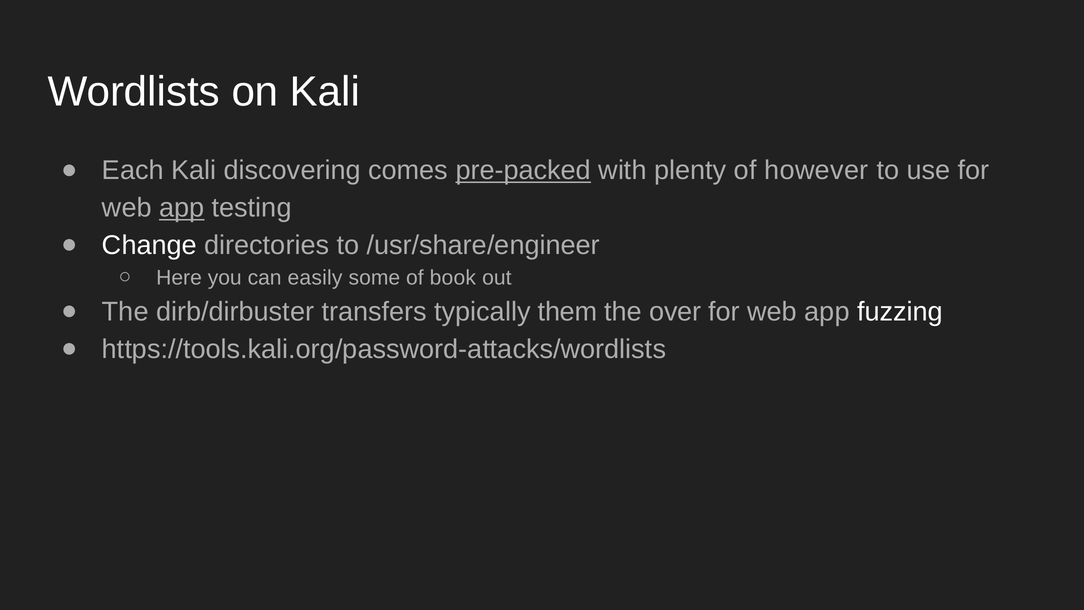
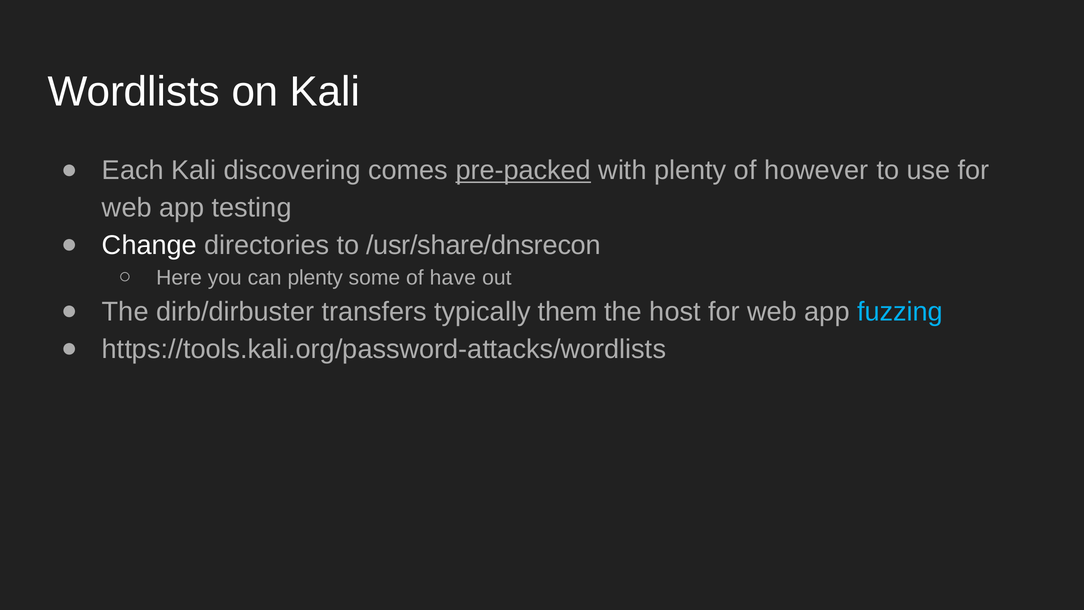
app underline: present -> none (182, 208)
/usr/share/engineer: /usr/share/engineer -> /usr/share/dnsrecon (483, 245)
can easily: easily -> plenty (315, 277)
book: book -> have (453, 277)
over: over -> host (675, 312)
fuzzing colour: white -> light blue (900, 312)
